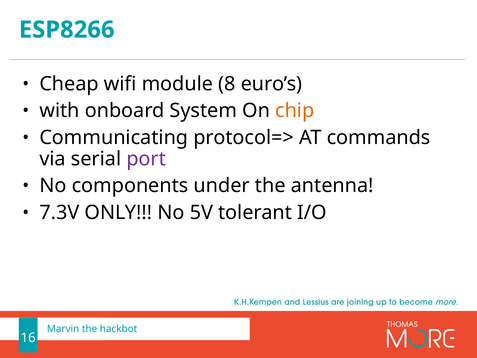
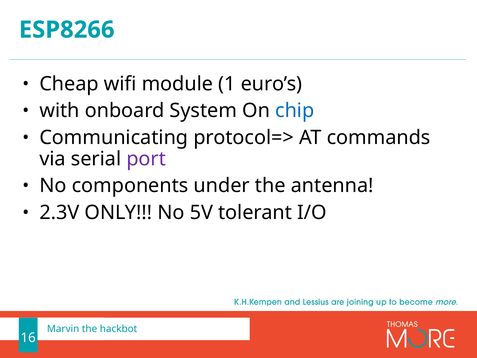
8: 8 -> 1 (227, 84)
chip colour: orange -> blue (295, 111)
7.3V: 7.3V -> 2.3V (59, 212)
